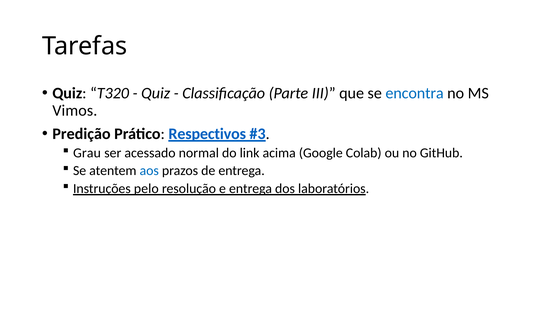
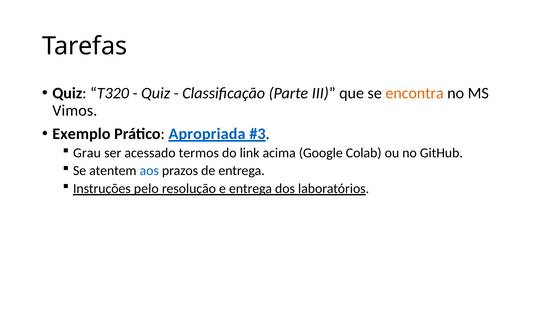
encontra colour: blue -> orange (415, 93)
Predição: Predição -> Exemplo (81, 134)
Respectivos: Respectivos -> Apropriada (207, 134)
normal: normal -> termos (199, 153)
